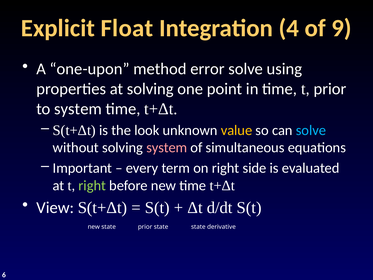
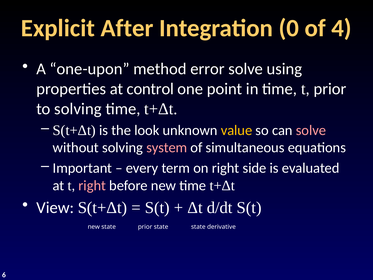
Float: Float -> After (127, 28)
4: 4 -> 0 (289, 28)
9: 9 -> 4 (342, 28)
at solving: solving -> control (150, 89)
to system: system -> solving (78, 109)
solve colour: light blue -> pink (311, 130)
right colour: light green -> pink (92, 185)
